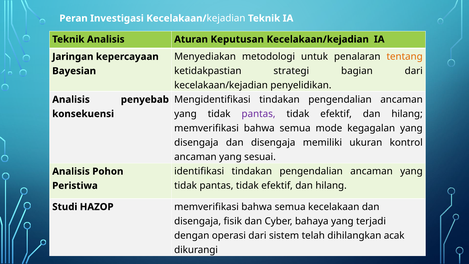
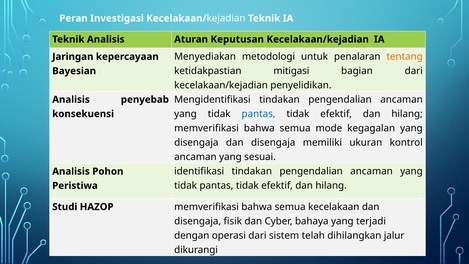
strategi: strategi -> mitigasi (291, 71)
pantas colour: purple -> blue (259, 114)
acak: acak -> jalur (394, 235)
